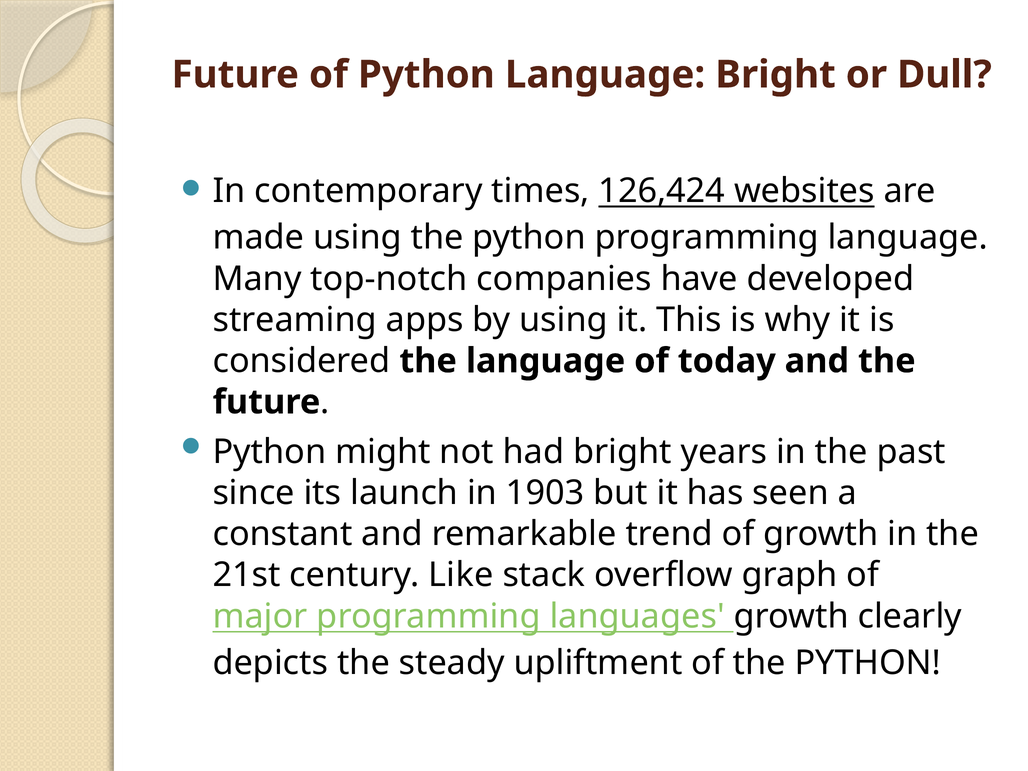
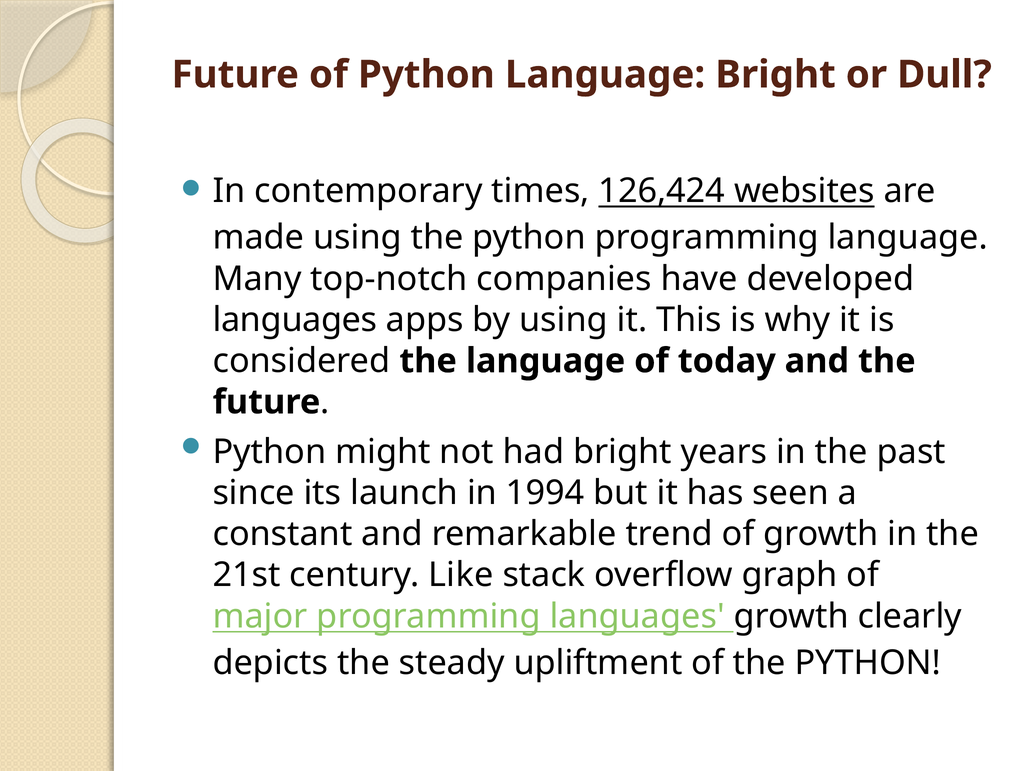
streaming: streaming -> languages (295, 320)
1903: 1903 -> 1994 (545, 493)
